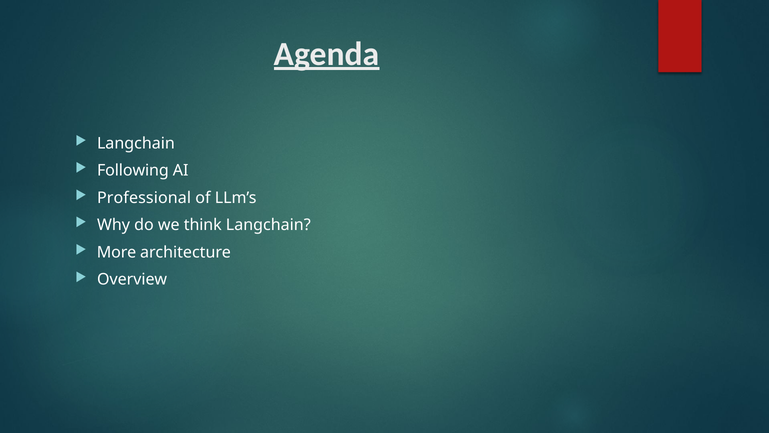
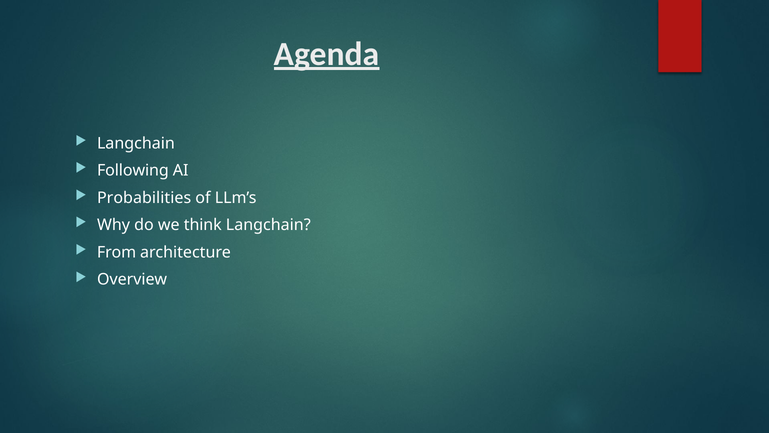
Professional: Professional -> Probabilities (144, 198)
More: More -> From (117, 252)
